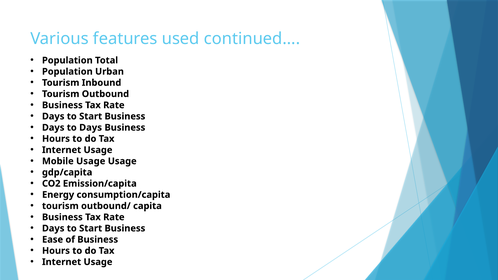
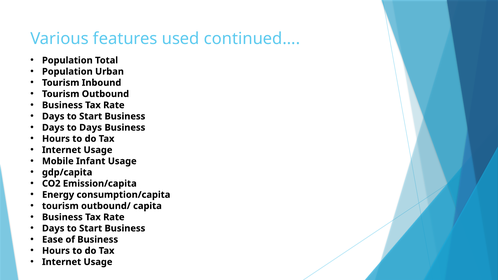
Mobile Usage: Usage -> Infant (91, 161)
